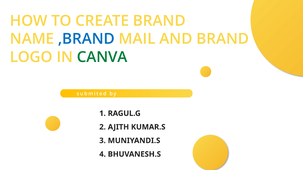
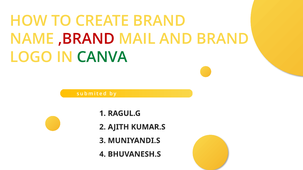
,BRAND colour: blue -> red (86, 39)
